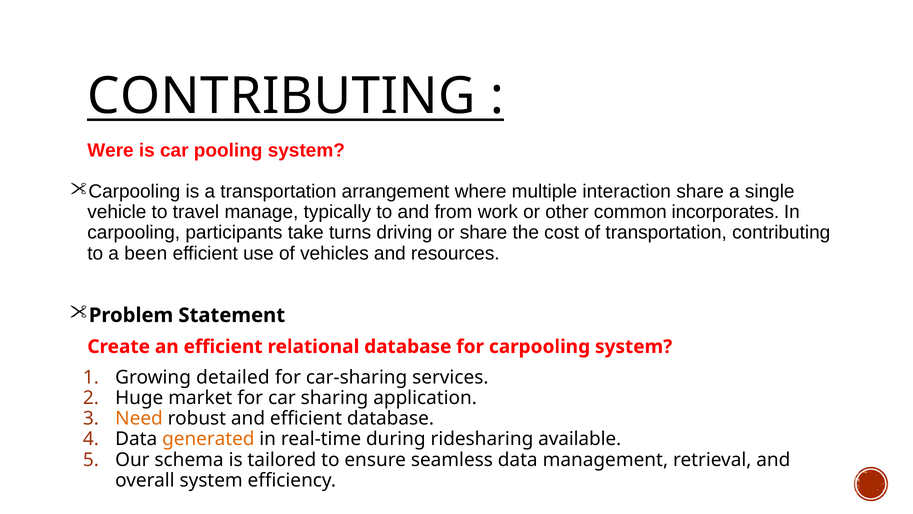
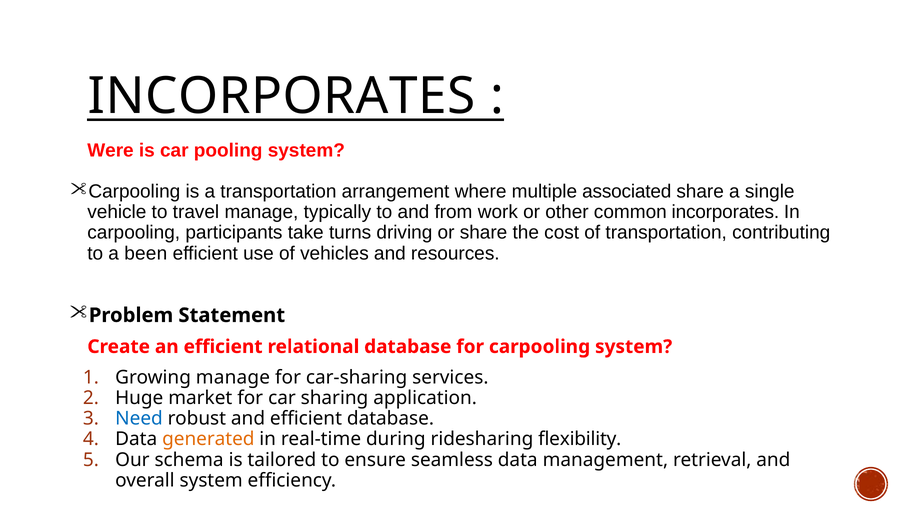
CONTRIBUTING: CONTRIBUTING -> INCORPORATES (282, 96)
interaction: interaction -> associated (627, 191)
Growing detailed: detailed -> manage (233, 377)
Need colour: orange -> blue (139, 418)
available: available -> flexibility (580, 439)
